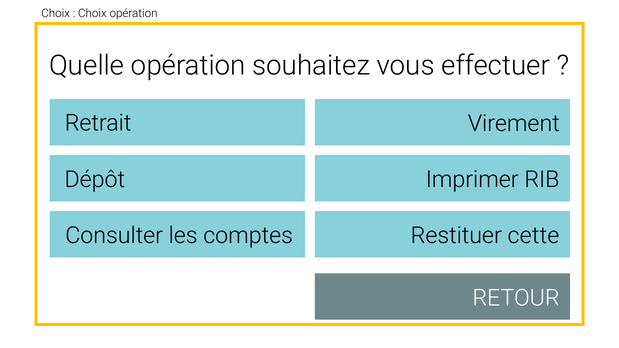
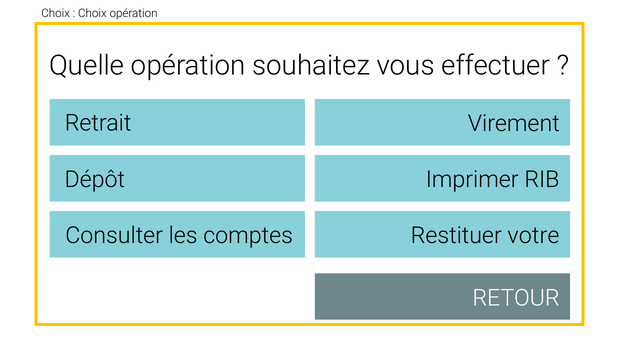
cette: cette -> votre (533, 236)
